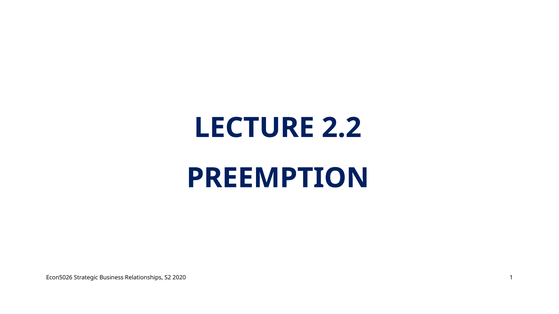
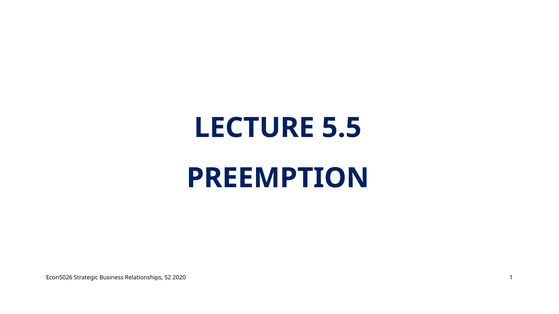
2.2: 2.2 -> 5.5 (342, 128)
